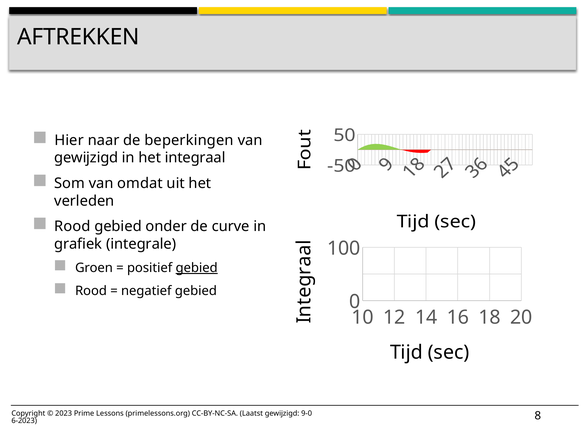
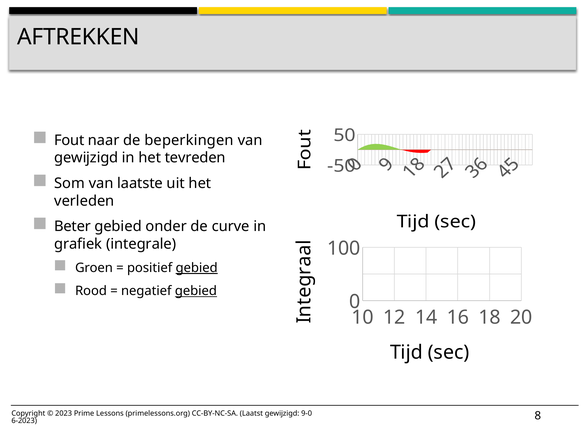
Hier: Hier -> Fout (69, 140)
integraal: integraal -> tevreden (195, 158)
omdat: omdat -> laatste (140, 183)
Rood: Rood -> Beter (72, 226)
gebied underline: none -> present (196, 291)
